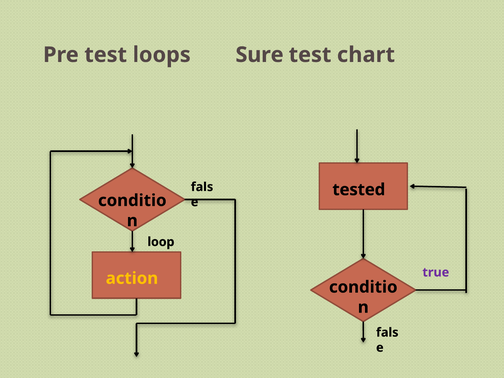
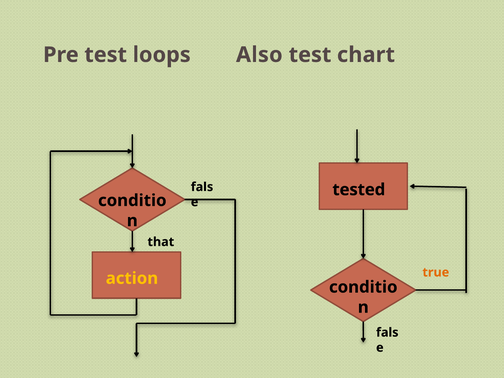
Sure: Sure -> Also (259, 55)
loop: loop -> that (161, 242)
true colour: purple -> orange (436, 272)
